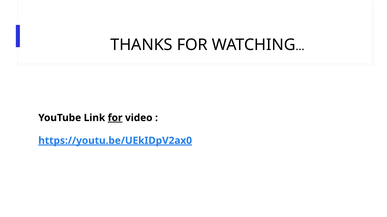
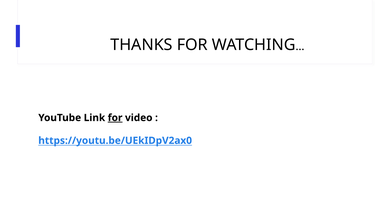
https://youtu.be/UEkIDpV2ax0 underline: present -> none (115, 141)
